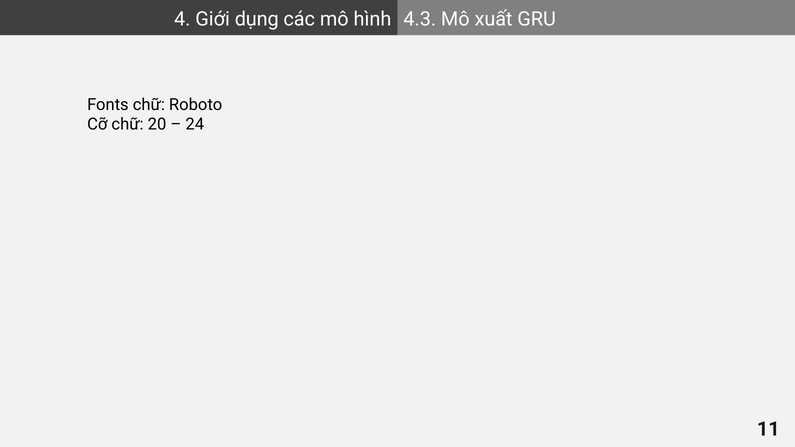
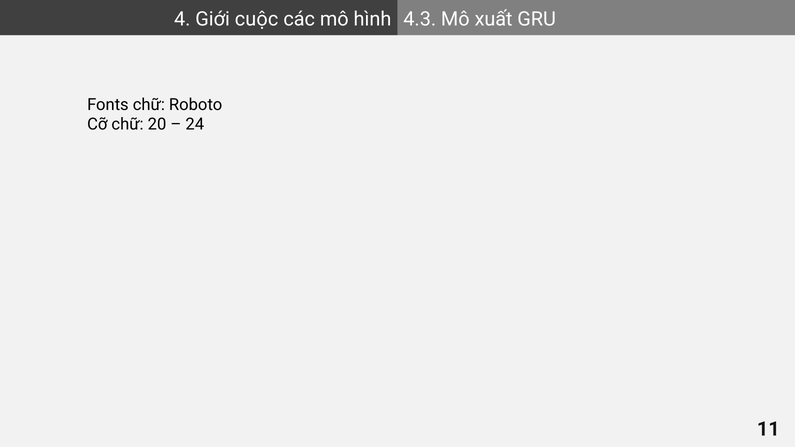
dụng: dụng -> cuộc (257, 19)
